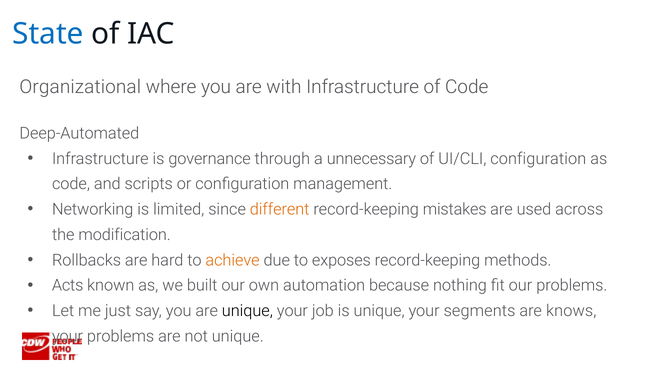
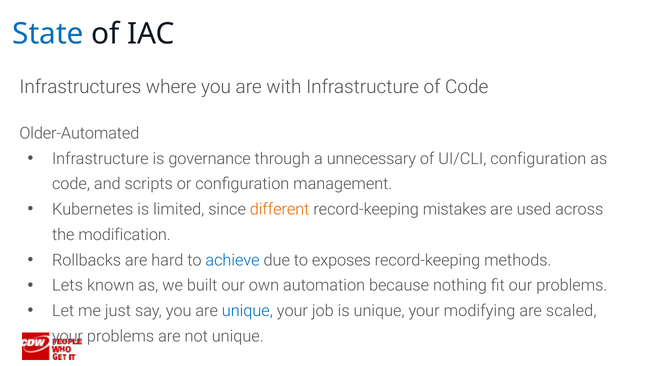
Organizational: Organizational -> Infrastructures (80, 87)
Deep-Automated: Deep-Automated -> Older-Automated (79, 133)
Networking: Networking -> Kubernetes (93, 210)
achieve colour: orange -> blue (233, 260)
Acts: Acts -> Lets (67, 286)
unique colour: black -> blue (247, 311)
segments: segments -> modifying (480, 311)
knows: knows -> scaled (571, 311)
